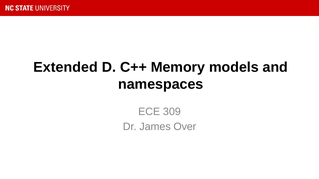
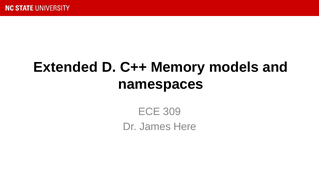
Over: Over -> Here (185, 127)
